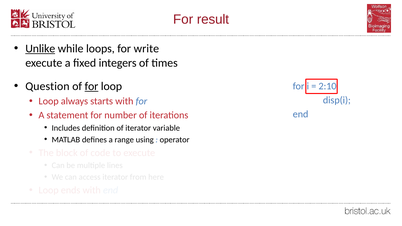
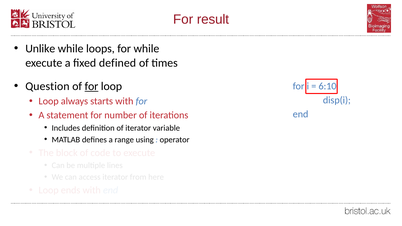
Unlike underline: present -> none (40, 49)
for write: write -> while (146, 49)
integers: integers -> defined (117, 63)
2:10: 2:10 -> 6:10 (328, 86)
